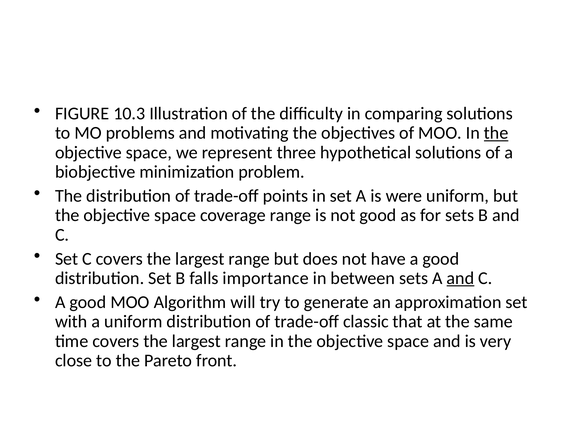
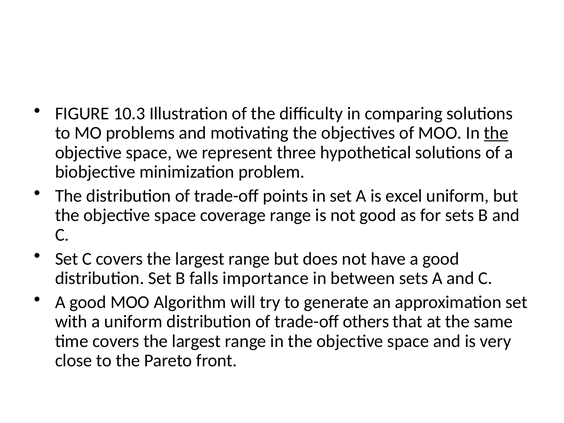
were: were -> excel (404, 196)
and underline: present -> none (460, 278)
classic: classic -> others (366, 322)
